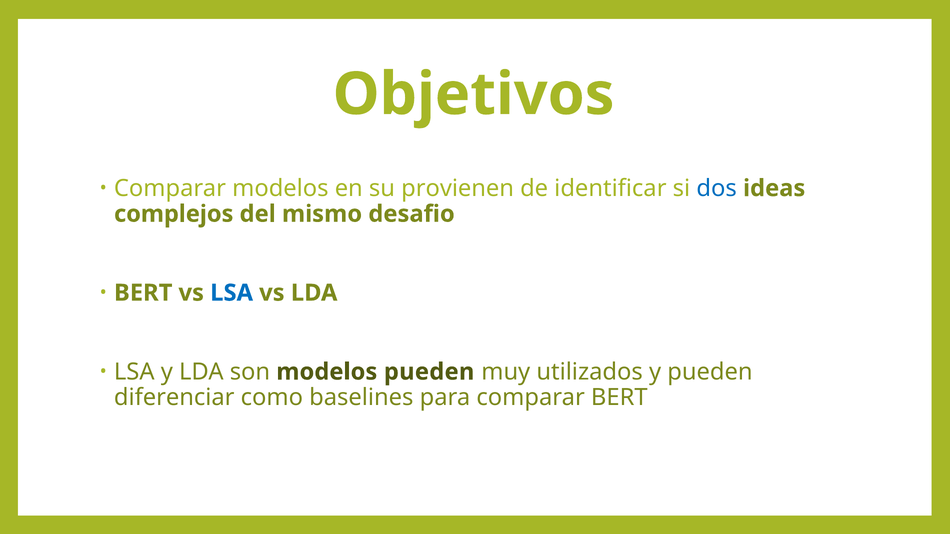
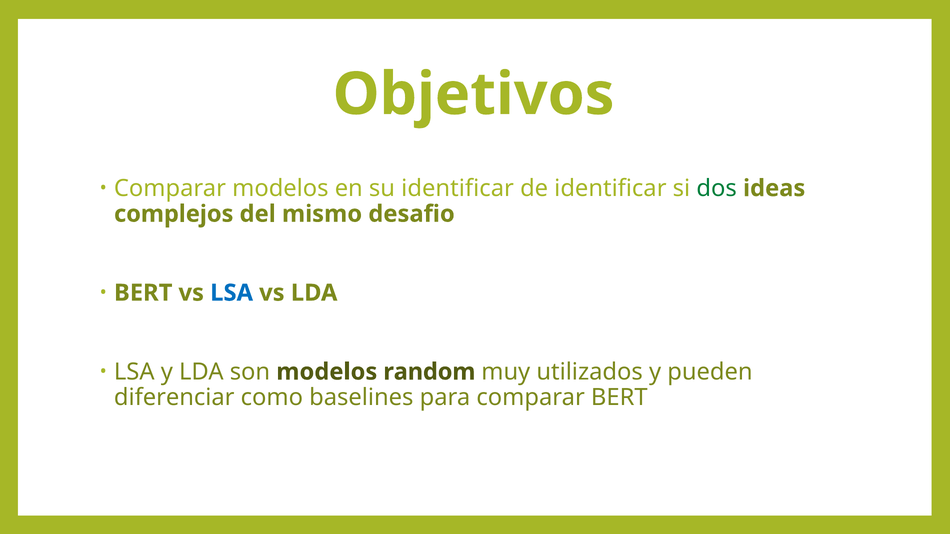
su provienen: provienen -> identificar (458, 188)
dos colour: blue -> green (717, 188)
modelos pueden: pueden -> random (429, 372)
